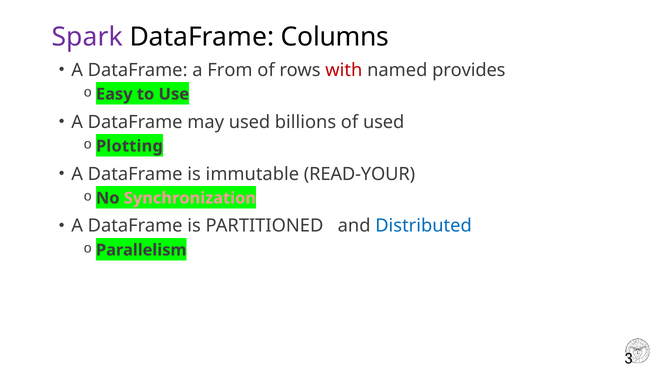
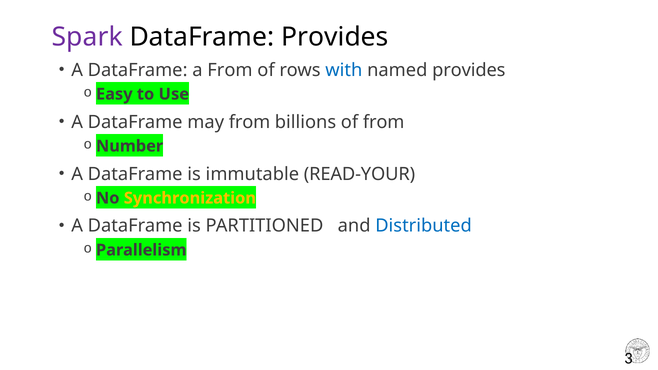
DataFrame Columns: Columns -> Provides (335, 37)
with colour: red -> blue (344, 70)
may used: used -> from (250, 122)
of used: used -> from (384, 122)
Plotting: Plotting -> Number (130, 146)
Synchronization colour: pink -> yellow (190, 198)
